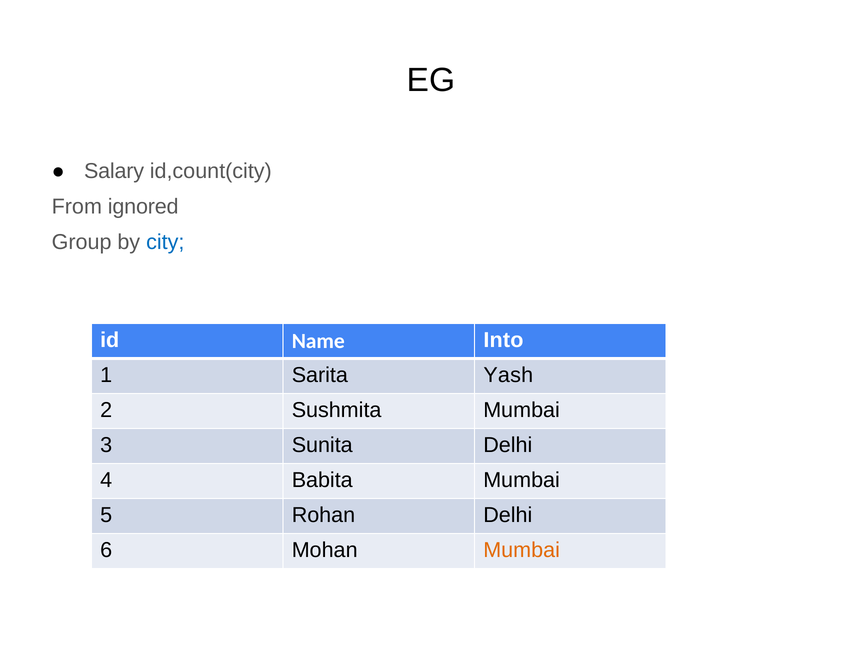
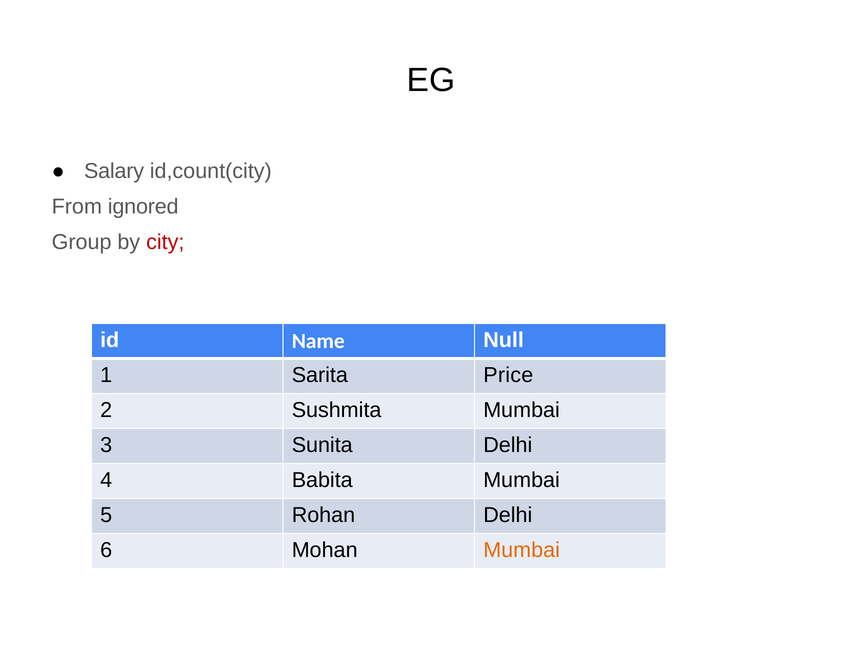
city colour: blue -> red (165, 242)
Into: Into -> Null (504, 340)
Yash: Yash -> Price (508, 375)
